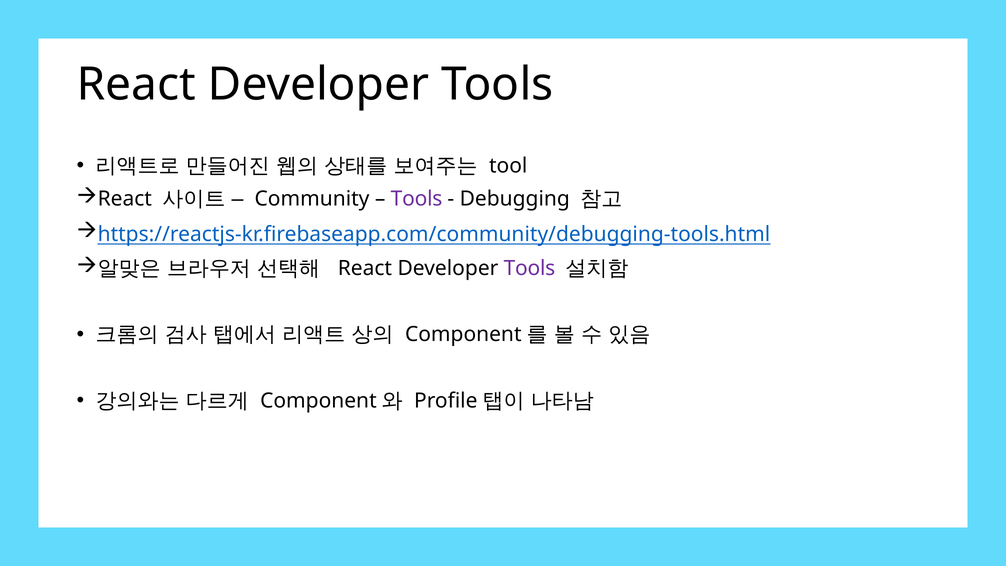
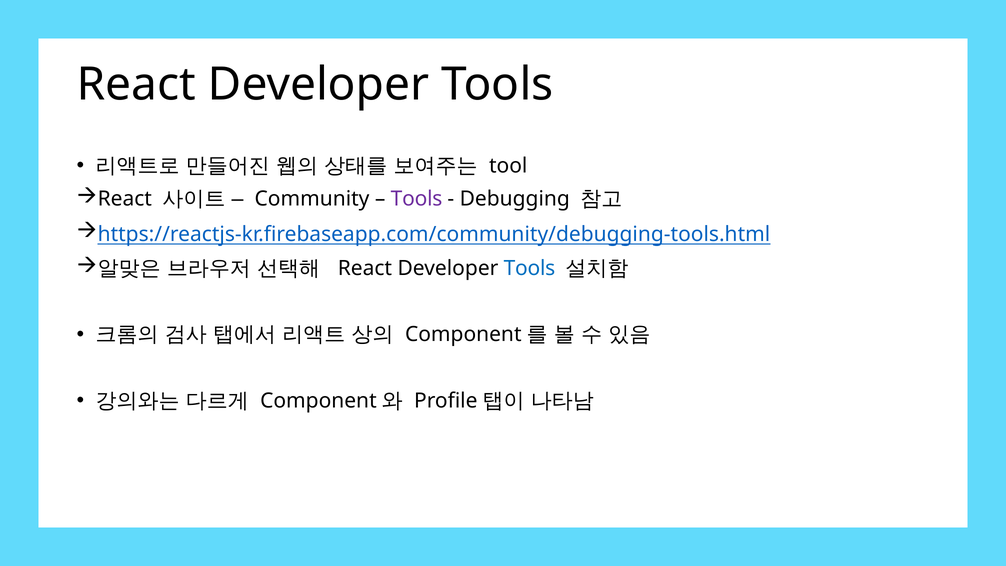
Tools colour: purple -> blue (529, 268)
